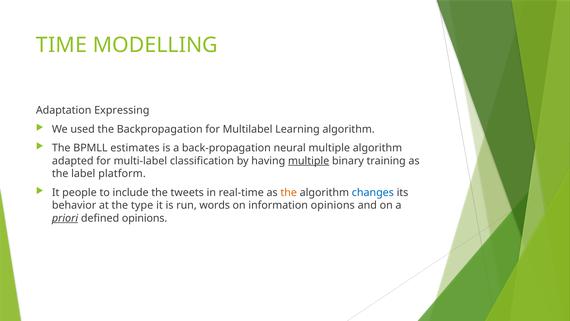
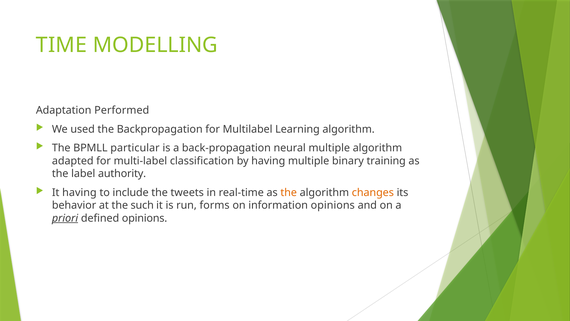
Expressing: Expressing -> Performed (122, 110)
estimates: estimates -> particular (135, 148)
multiple underline: present -> none (309, 161)
platform: platform -> authority (122, 173)
It people: people -> having (79, 192)
changes colour: blue -> orange (373, 192)
type: type -> such (142, 205)
words: words -> forms (215, 205)
